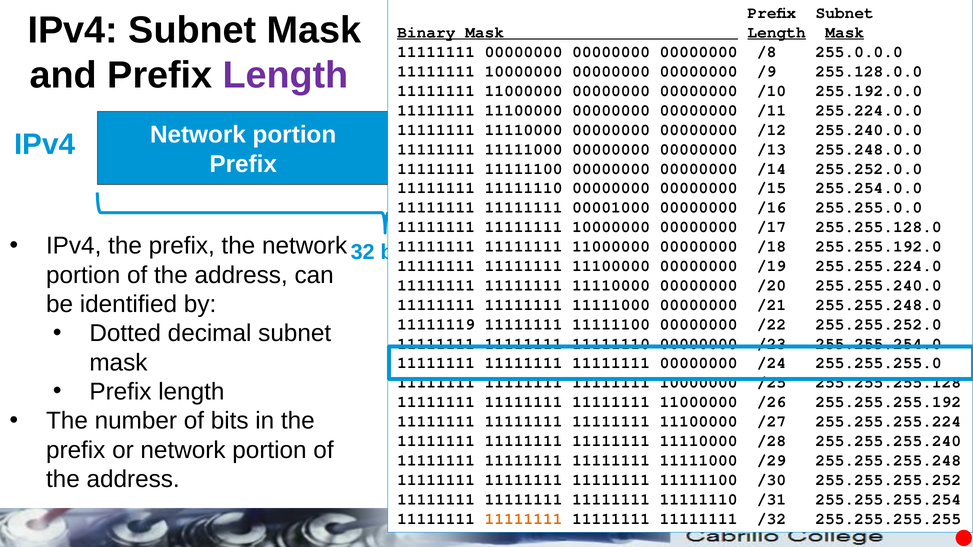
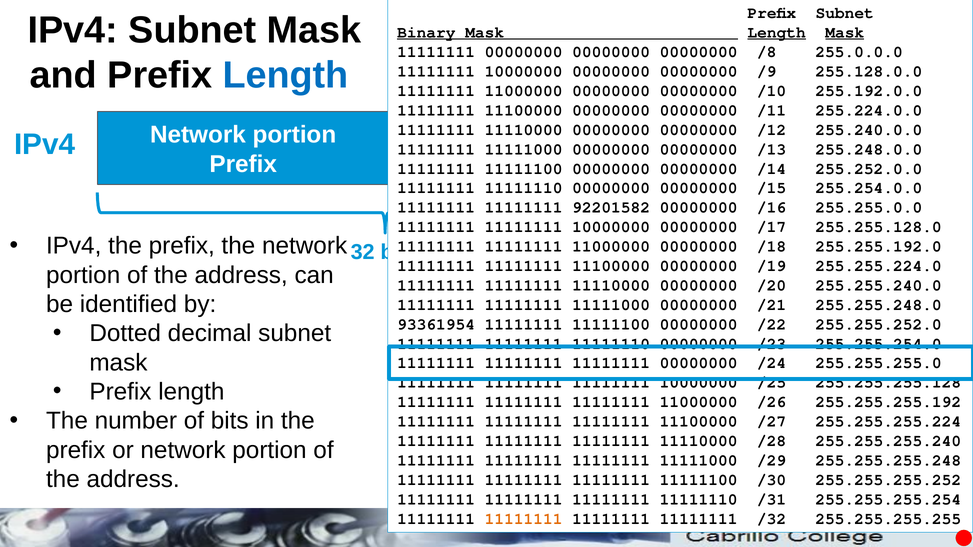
Length colour: purple -> blue (286, 76)
00001000: 00001000 -> 92201582 (611, 208)
11111119: 11111119 -> 93361954 (436, 324)
